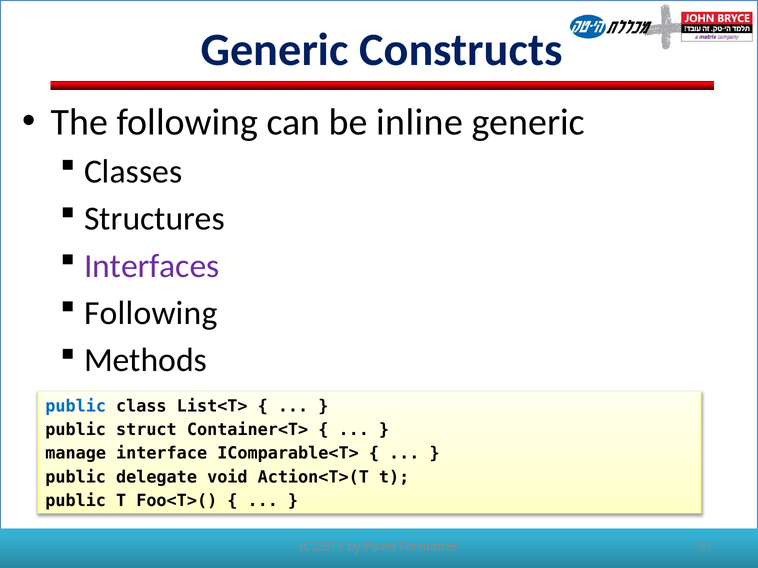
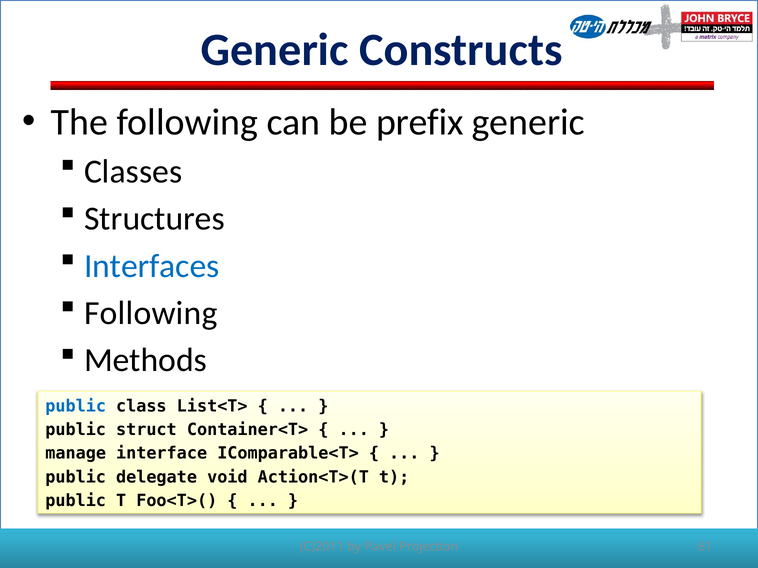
inline: inline -> prefix (420, 122)
Interfaces colour: purple -> blue (152, 266)
Formatter: Formatter -> Projection (429, 547)
